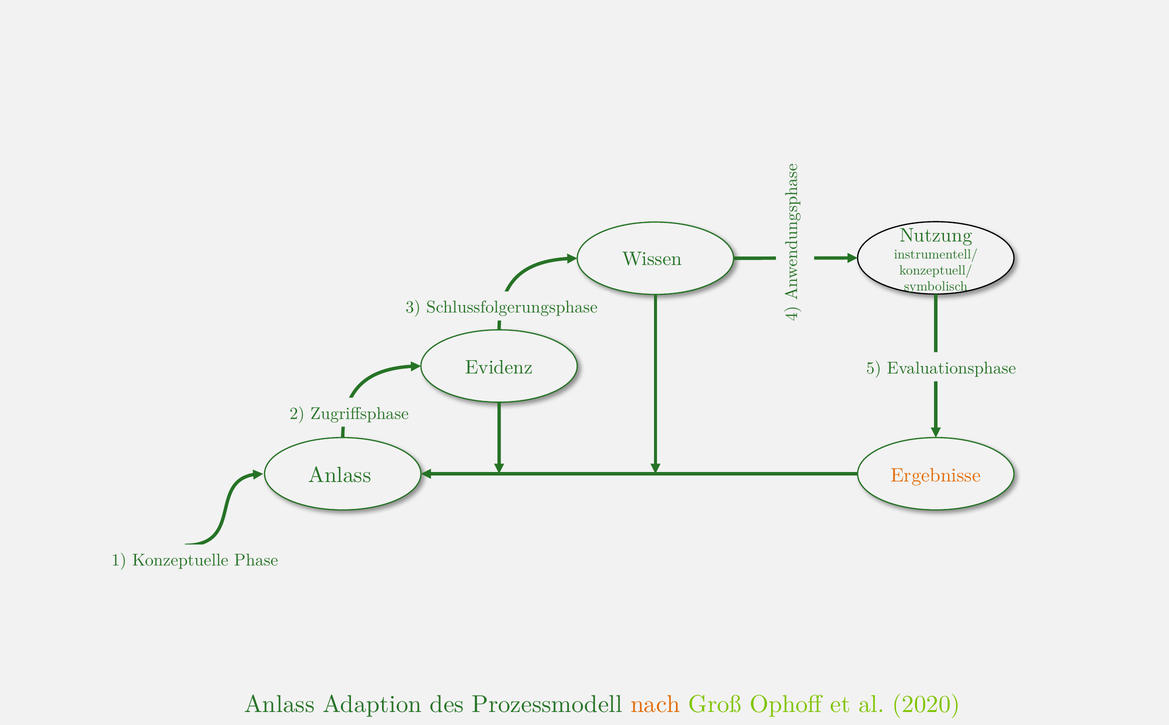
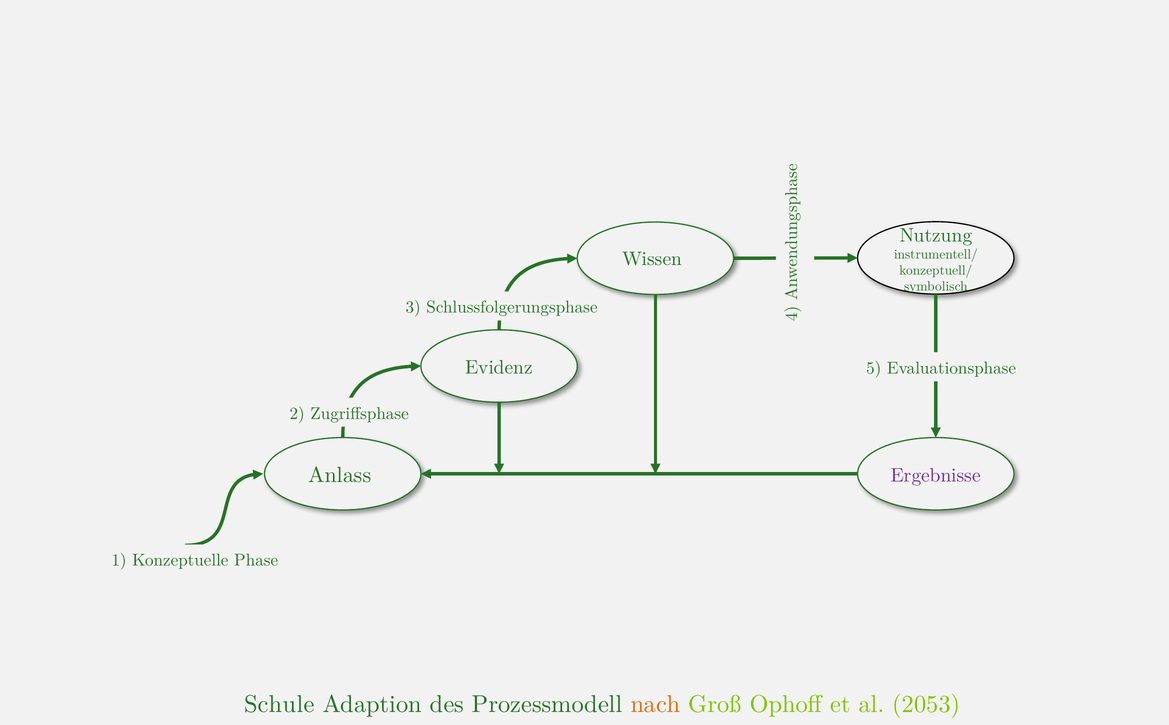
Ergebnisse colour: orange -> purple (936, 475)
Anlass: Anlass -> Schule (279, 704)
2020: 2020 -> 2053 (926, 704)
